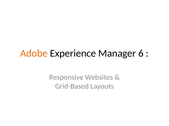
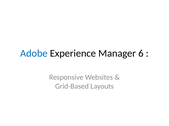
Adobe colour: orange -> blue (34, 54)
